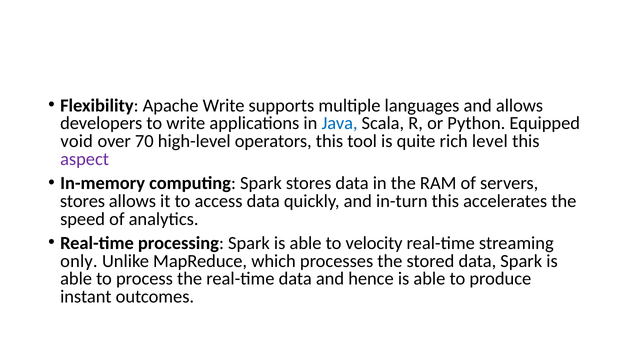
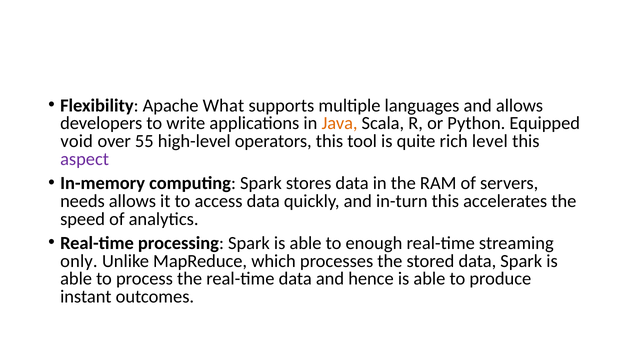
Apache Write: Write -> What (223, 105)
Java colour: blue -> orange (340, 123)
70: 70 -> 55 (144, 141)
stores: stores -> needs (82, 201)
velocity: velocity -> enough (374, 243)
